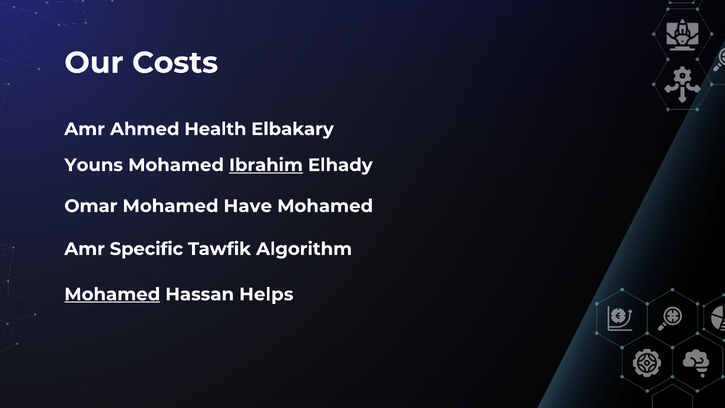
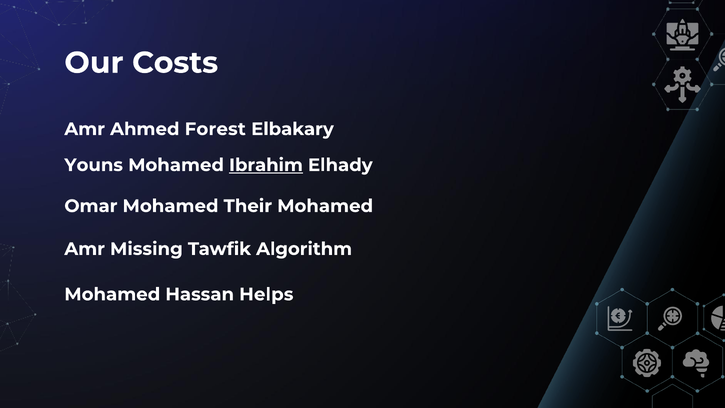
Health: Health -> Forest (215, 129)
Have: Have -> Their (248, 206)
Specific: Specific -> Missing (146, 249)
Mohamed underline: present -> none (112, 294)
